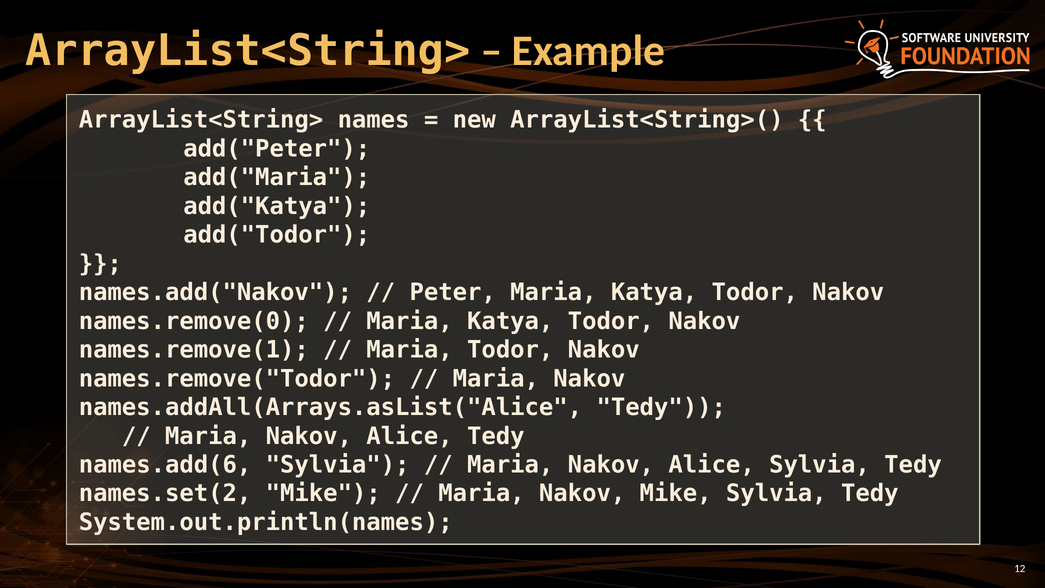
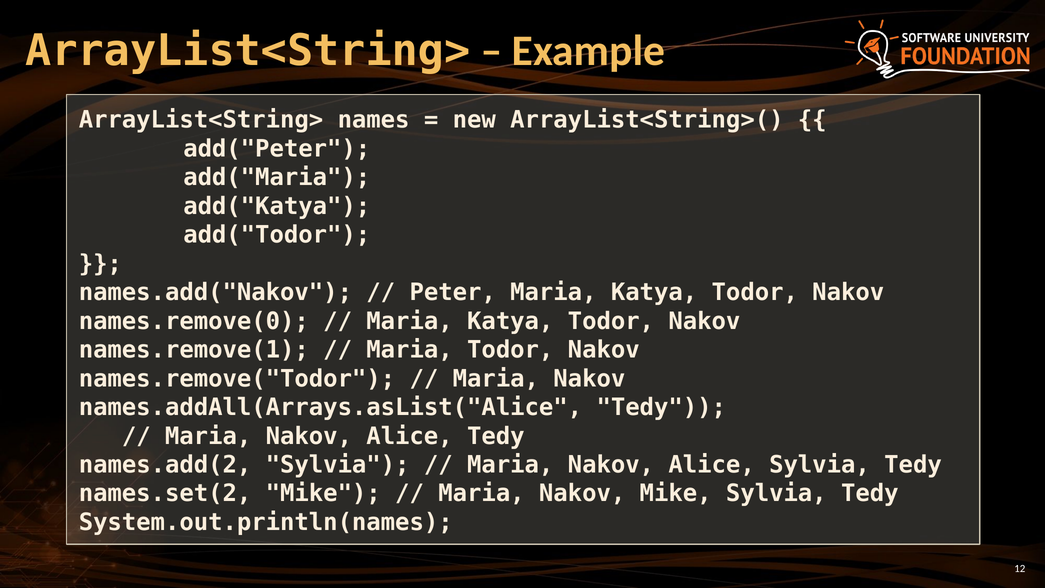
names.add(6: names.add(6 -> names.add(2 (165, 465)
